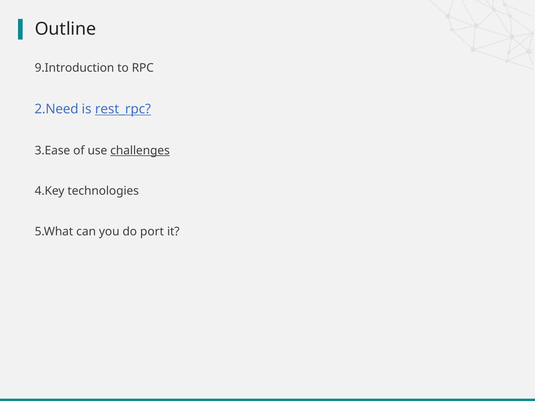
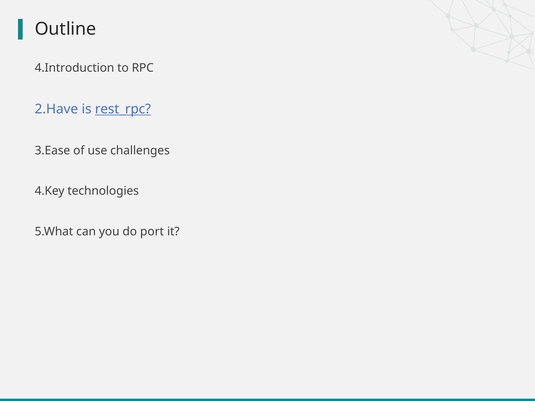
9.Introduction: 9.Introduction -> 4.Introduction (74, 68)
2.Need: 2.Need -> 2.Have (56, 109)
challenges underline: present -> none (140, 151)
